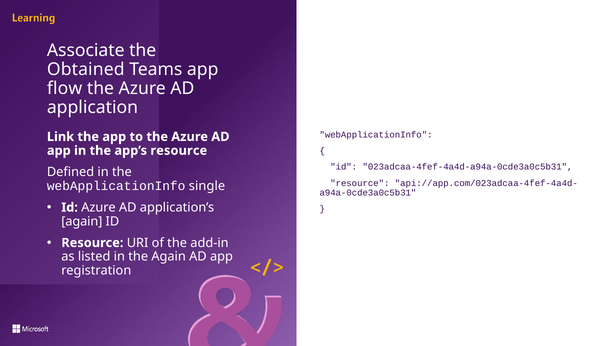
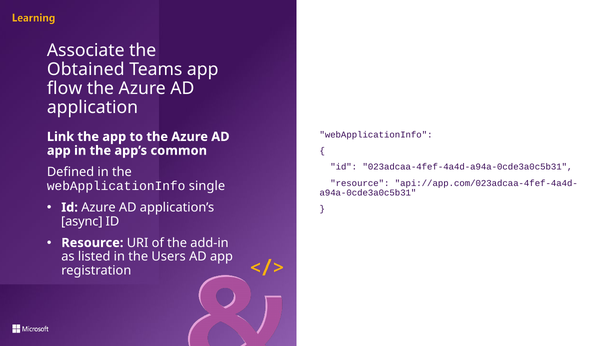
app’s resource: resource -> common (179, 150)
again: again -> async (82, 221)
the Again: Again -> Users (169, 256)
